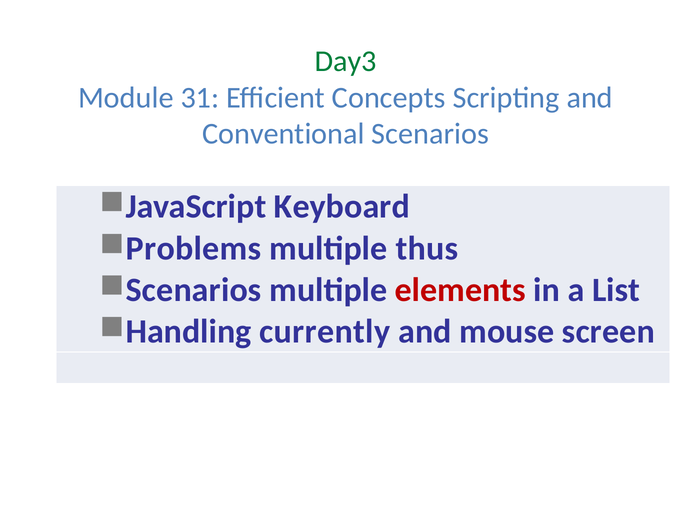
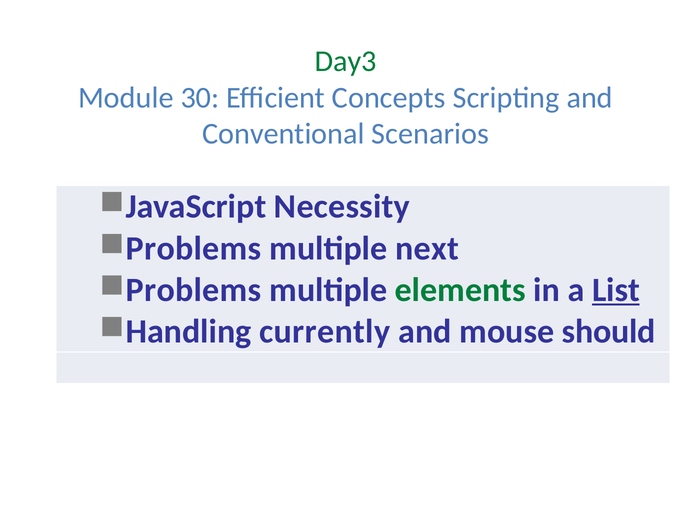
31: 31 -> 30 (200, 98)
Keyboard: Keyboard -> Necessity (342, 207)
thus: thus -> next (427, 249)
Scenarios: Scenarios -> Problems (194, 290)
elements colour: red -> green (460, 290)
List underline: none -> present (616, 290)
screen: screen -> should (609, 332)
